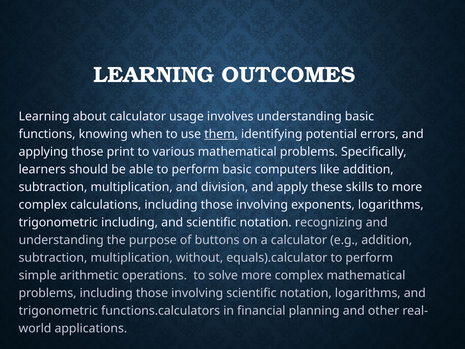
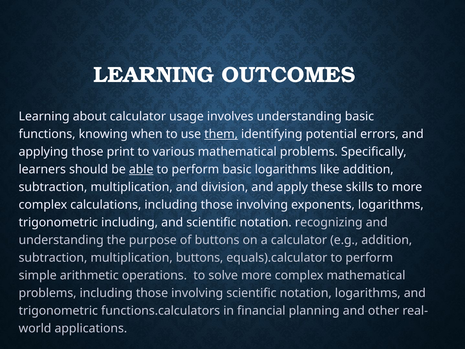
able underline: none -> present (141, 169)
basic computers: computers -> logarithms (286, 169)
multiplication without: without -> buttons (200, 258)
